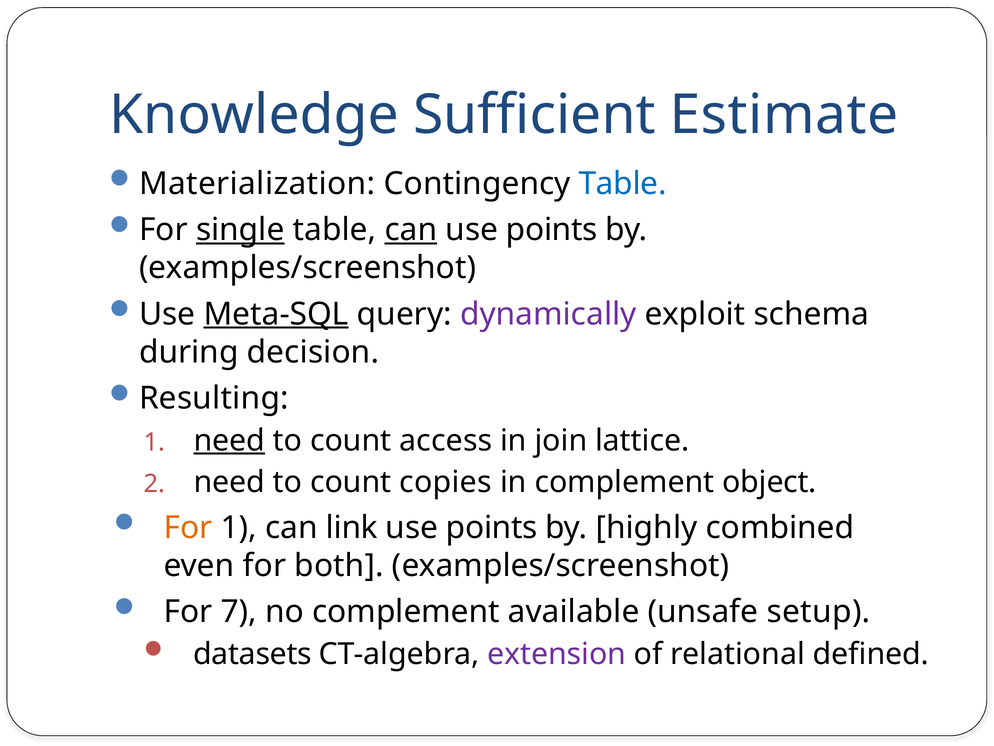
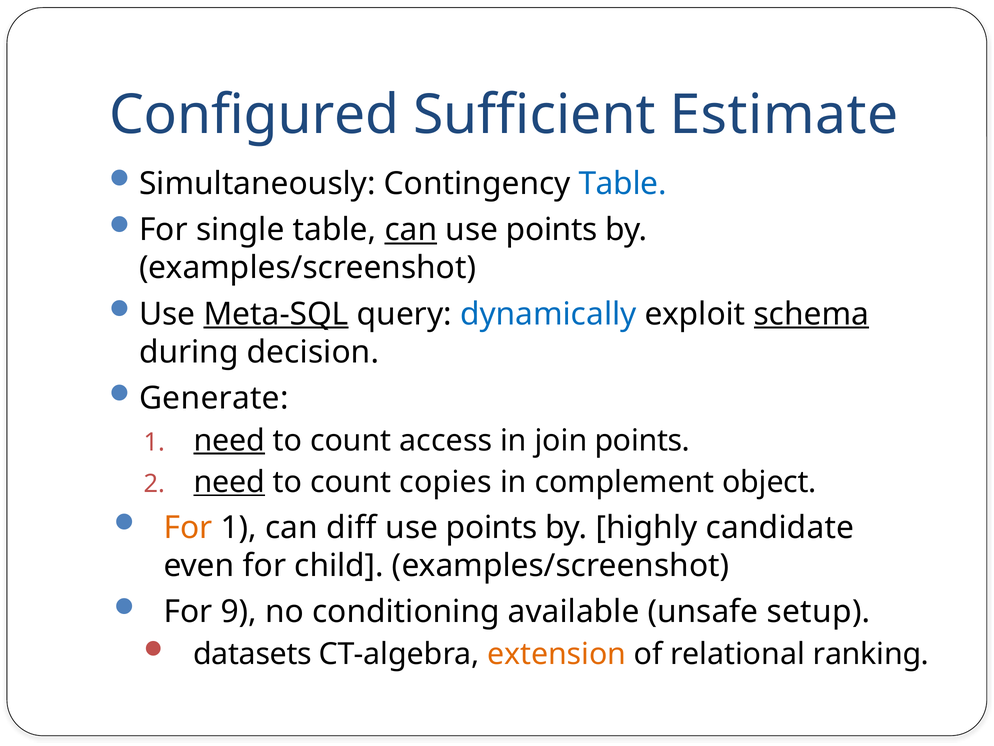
Knowledge: Knowledge -> Configured (254, 115)
Materialization: Materialization -> Simultaneously (257, 184)
single underline: present -> none (240, 230)
dynamically colour: purple -> blue (548, 314)
schema underline: none -> present (811, 314)
Resulting: Resulting -> Generate (214, 398)
join lattice: lattice -> points (642, 440)
need underline: none -> present (229, 482)
link: link -> diff (351, 527)
combined: combined -> candidate (780, 527)
both: both -> child (339, 565)
7: 7 -> 9 (239, 611)
no complement: complement -> conditioning (406, 611)
extension colour: purple -> orange (557, 654)
defined: defined -> ranking (871, 654)
